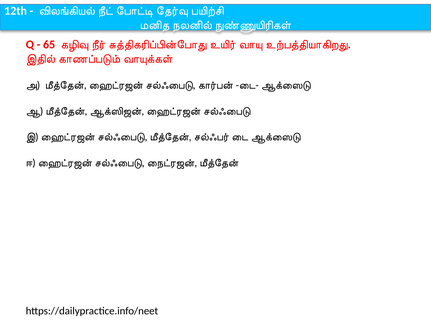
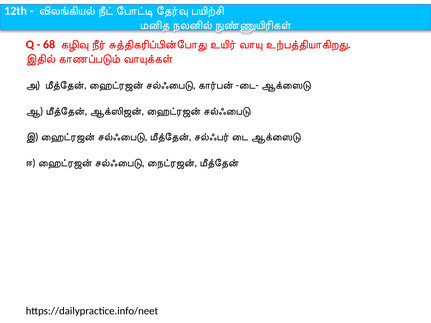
65: 65 -> 68 (49, 45)
